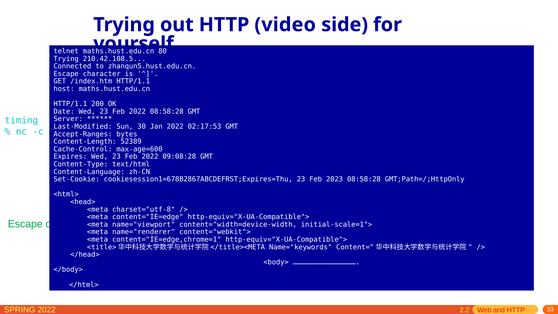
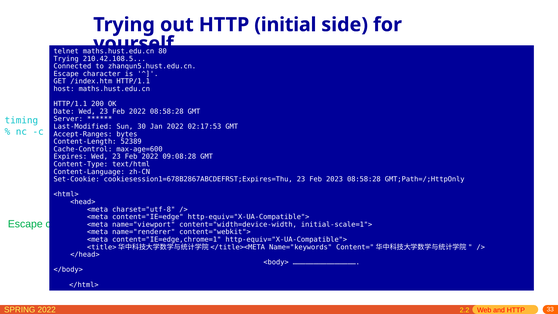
video: video -> initial (285, 25)
